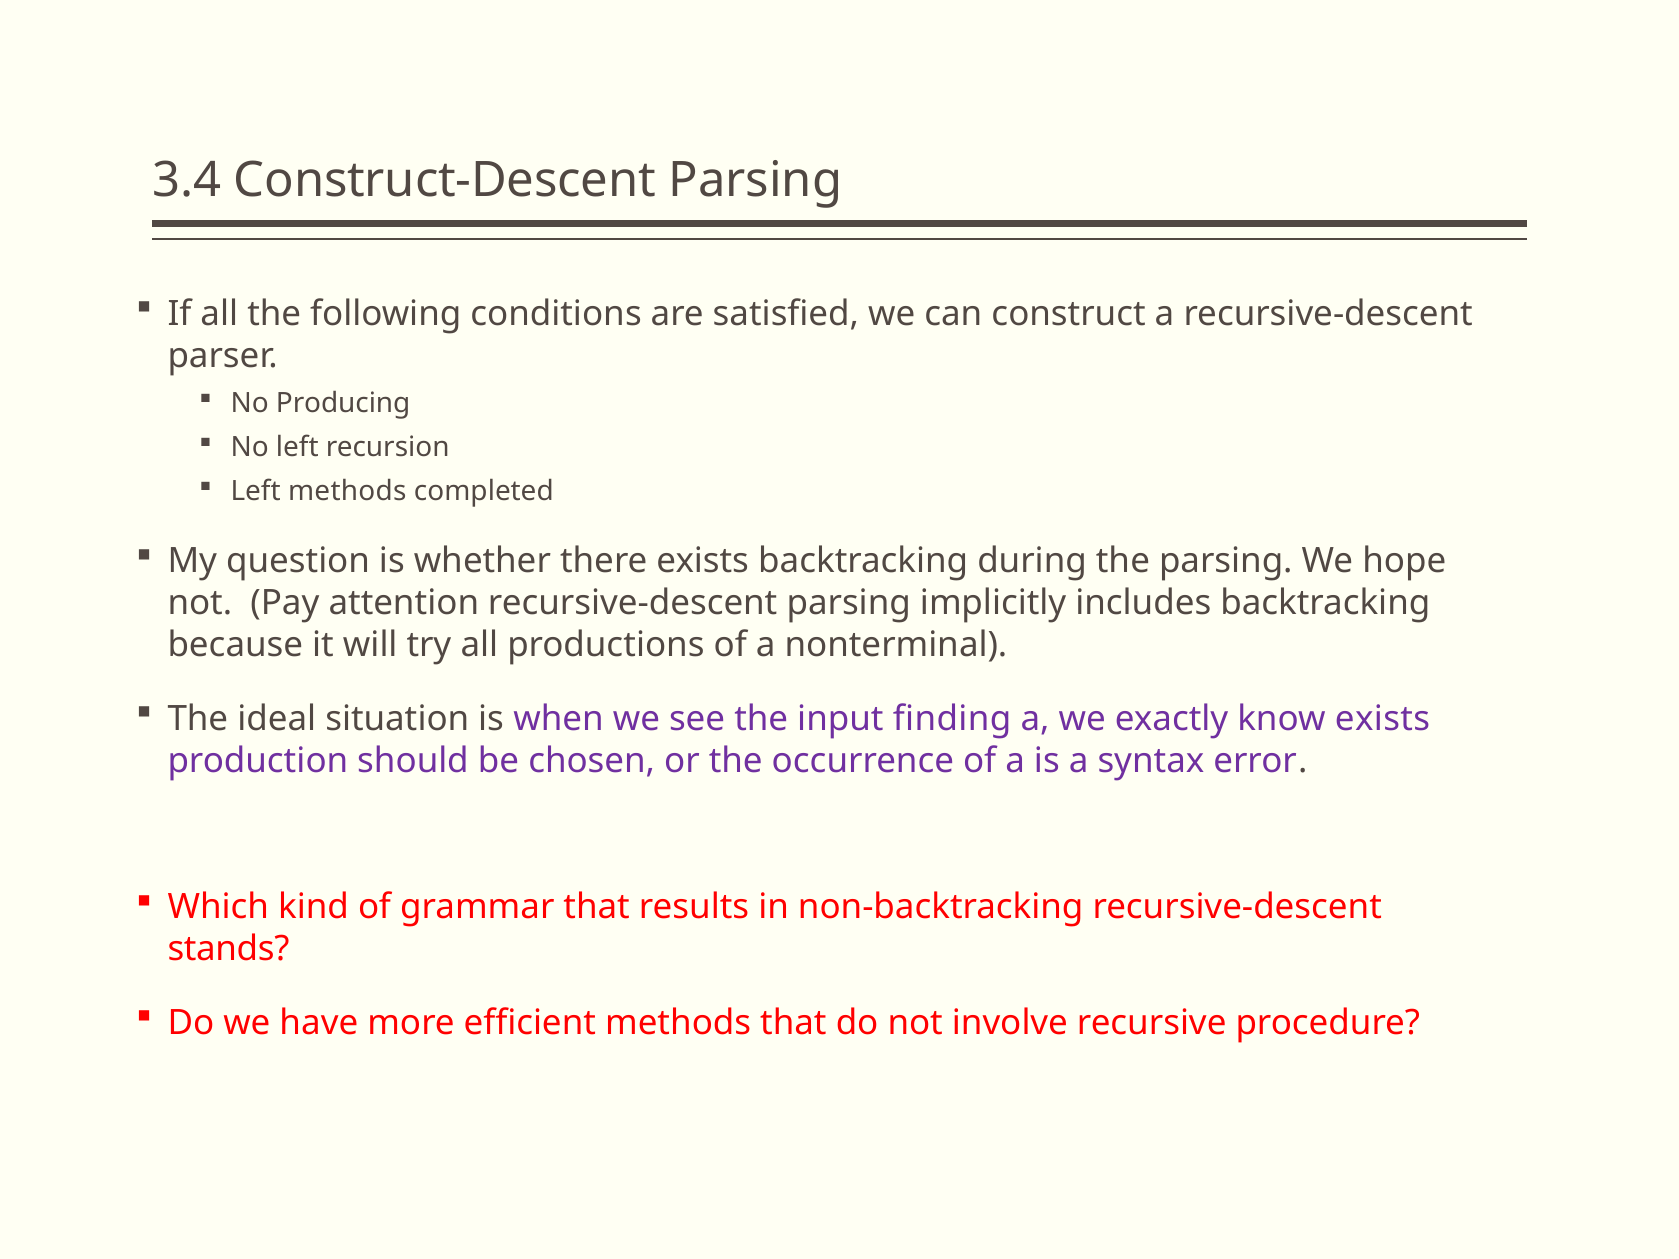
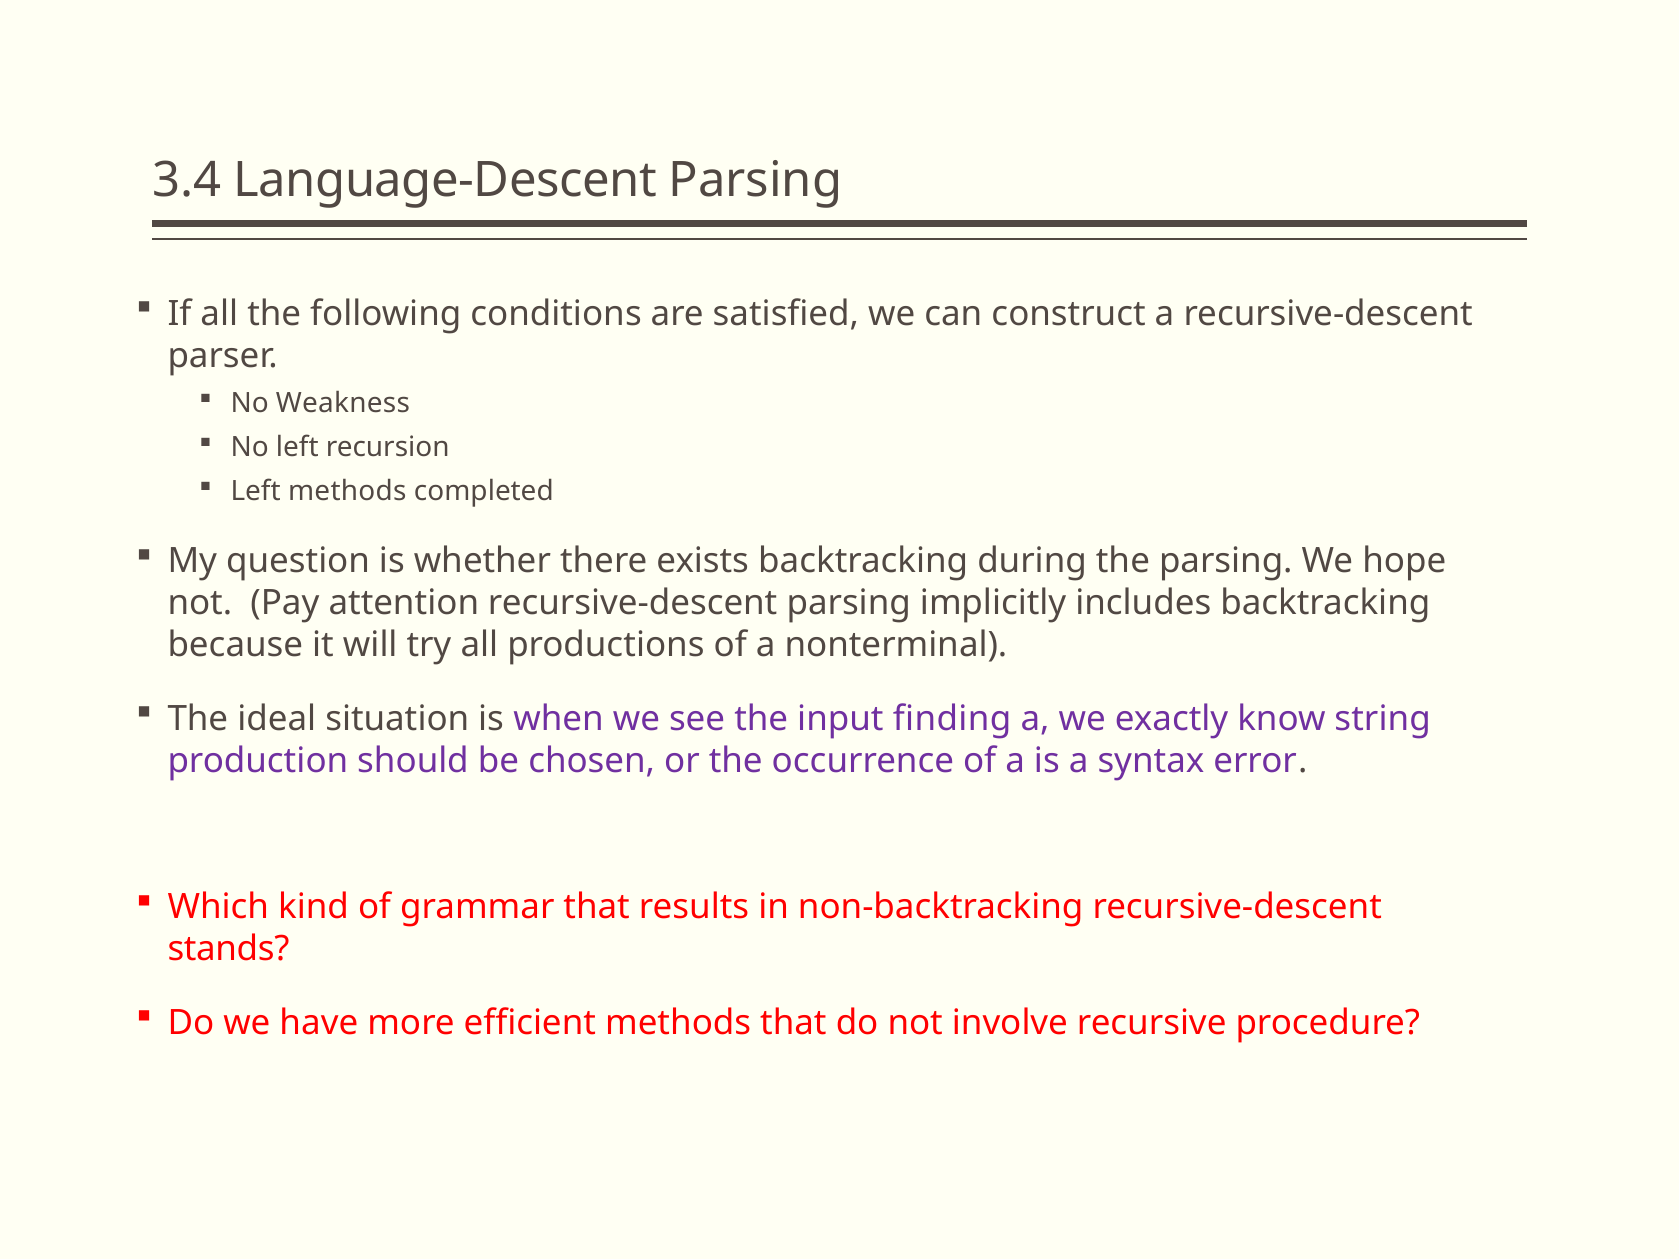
Construct-Descent: Construct-Descent -> Language-Descent (445, 180)
Producing: Producing -> Weakness (343, 403)
know exists: exists -> string (1383, 719)
